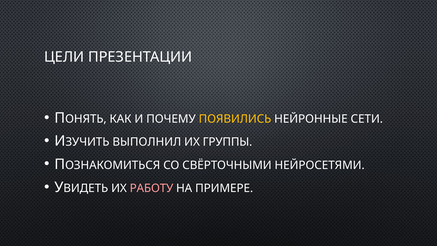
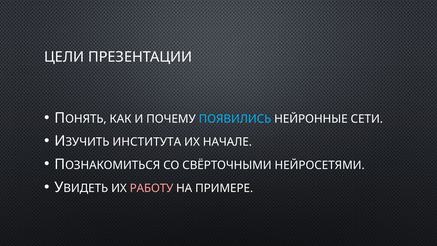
ПОЯВИЛИСЬ colour: yellow -> light blue (235, 119)
ВЫПОЛНИЛ: ВЫПОЛНИЛ -> ИНСТИТУТА (147, 142)
ГРУППЫ: ГРУППЫ -> НАЧАЛЕ (227, 142)
